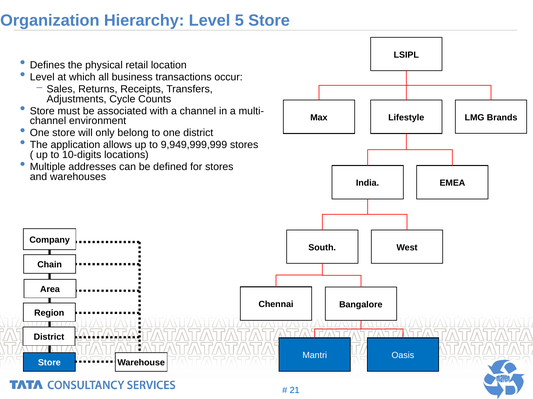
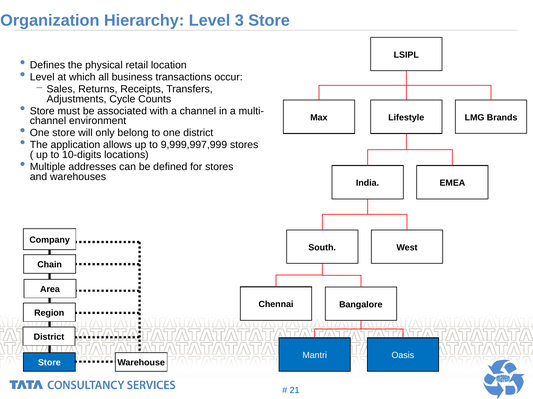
5: 5 -> 3 (239, 21)
9,949,999,999: 9,949,999,999 -> 9,999,997,999 (194, 145)
